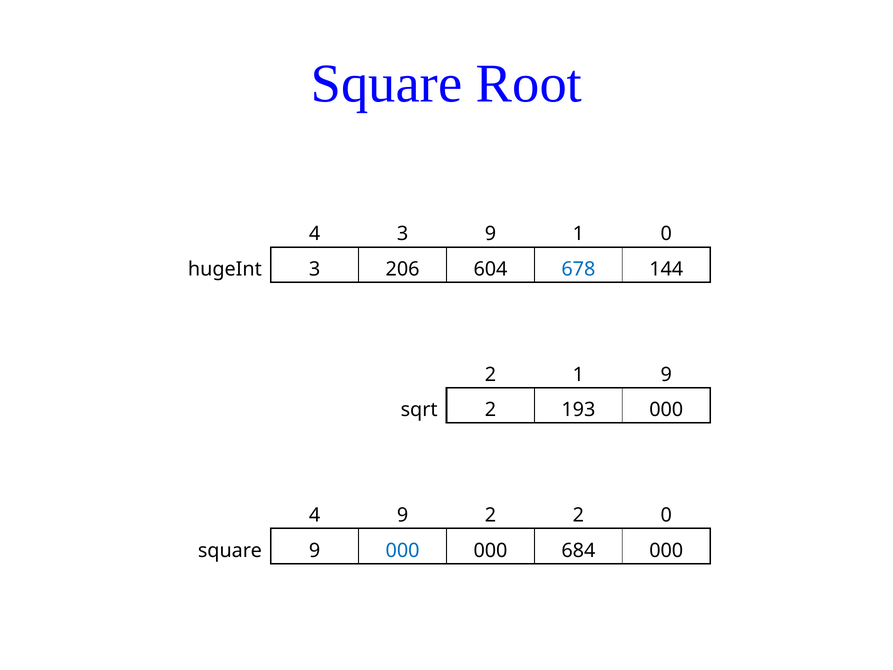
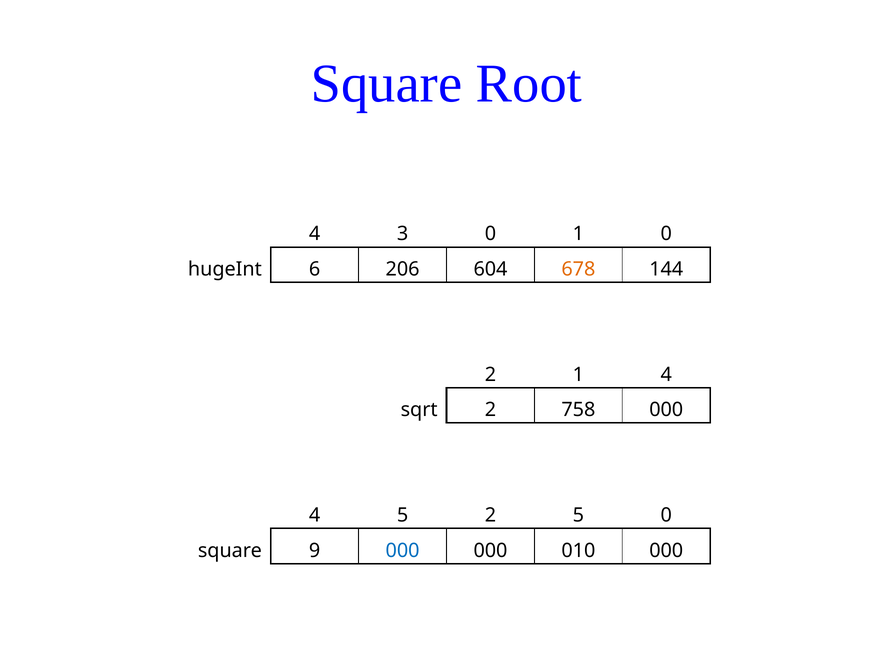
3 9: 9 -> 0 (490, 234)
hugeInt 3: 3 -> 6 (315, 269)
678 colour: blue -> orange (578, 269)
1 9: 9 -> 4 (666, 374)
193: 193 -> 758 (578, 410)
4 9: 9 -> 5 (403, 515)
2 2: 2 -> 5 (578, 515)
684: 684 -> 010 (578, 550)
